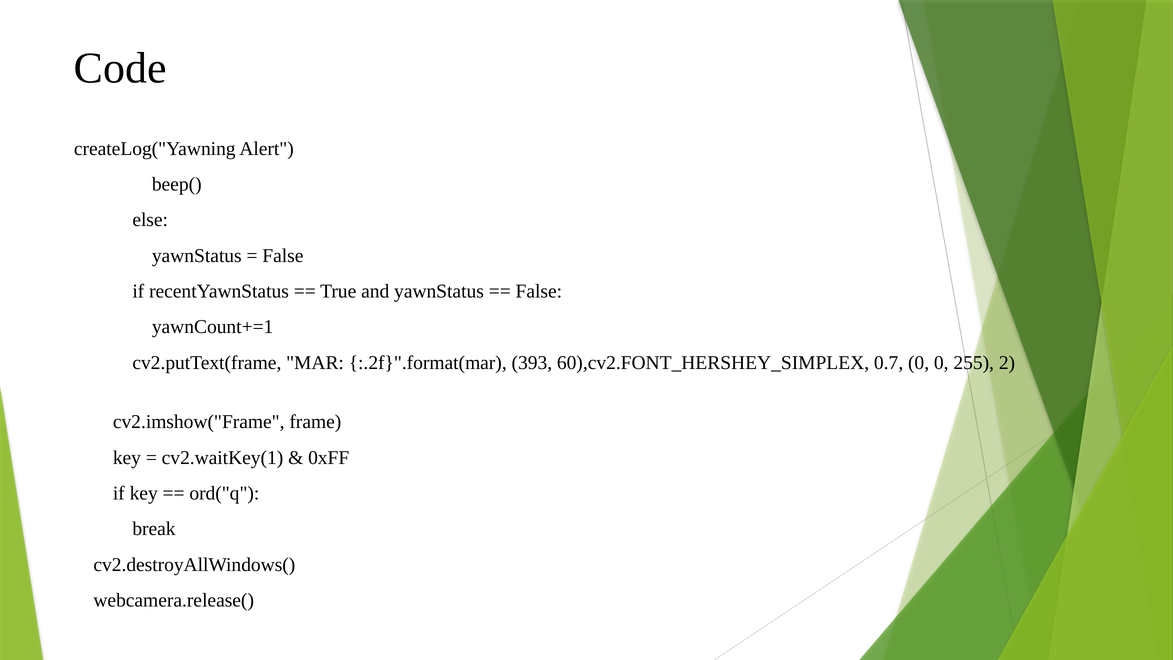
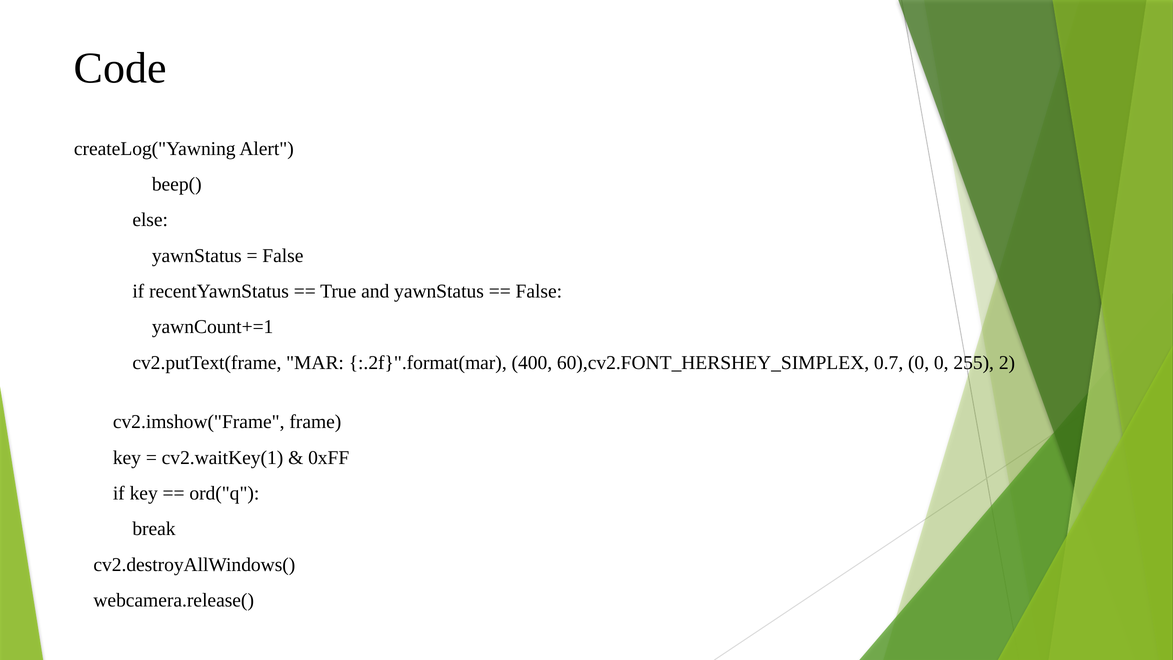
393: 393 -> 400 (532, 363)
